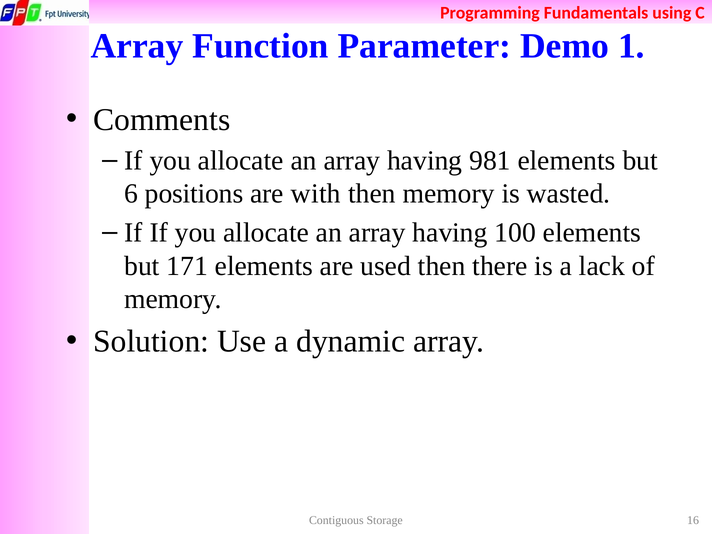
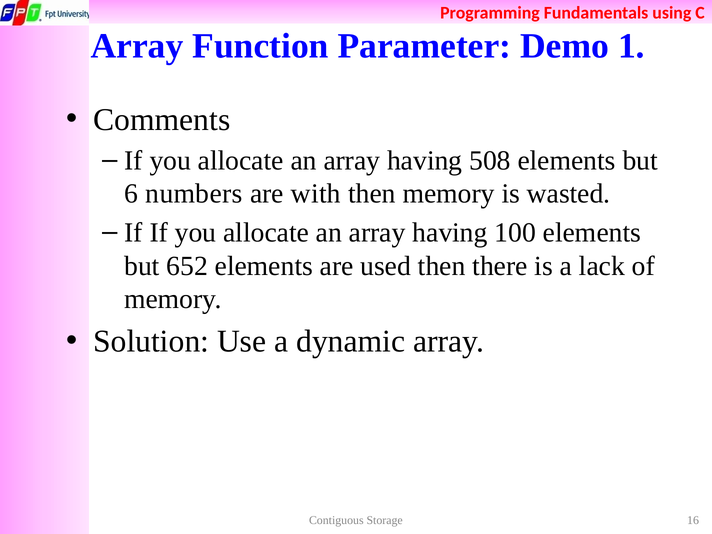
981: 981 -> 508 (490, 161)
positions: positions -> numbers (194, 194)
171: 171 -> 652 (187, 266)
